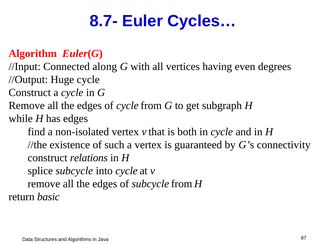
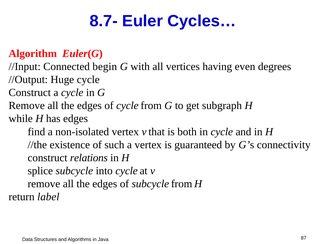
along: along -> begin (105, 67)
basic: basic -> label (48, 197)
